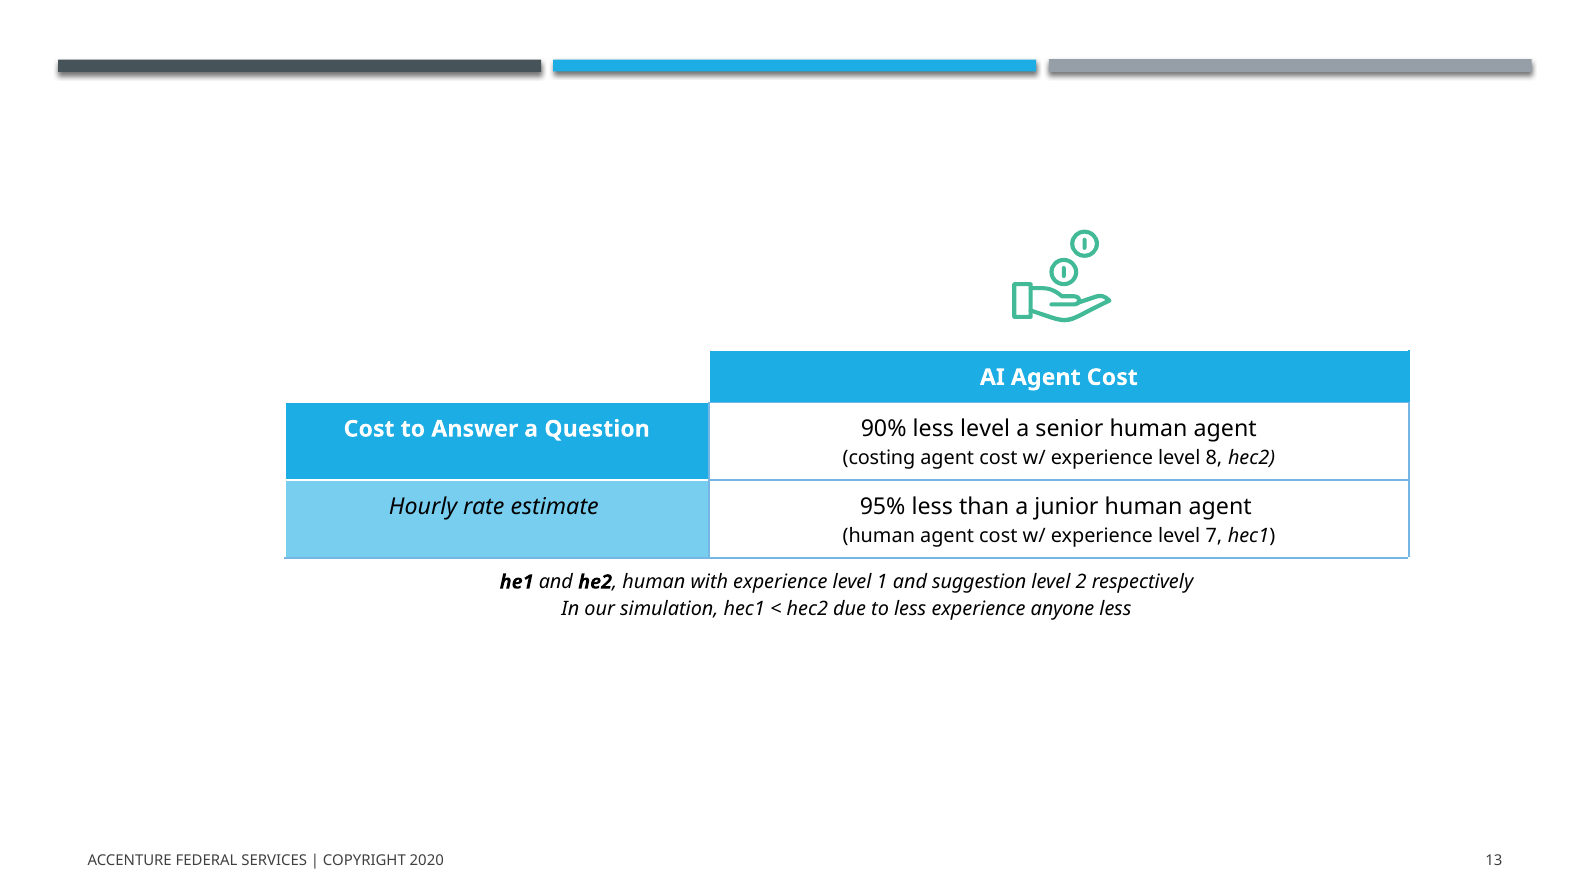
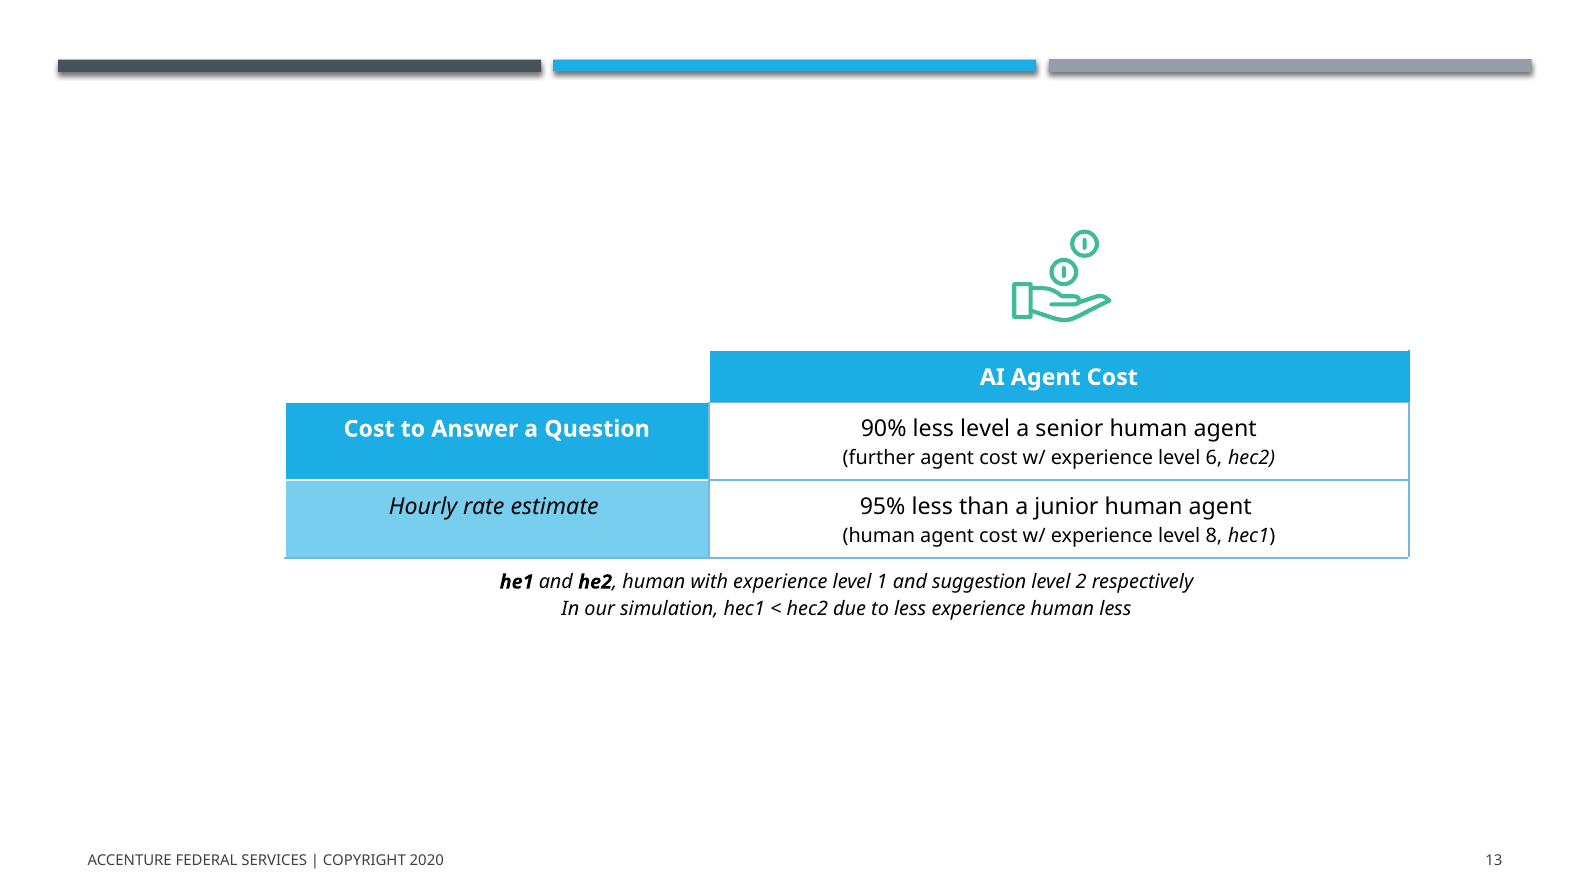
costing: costing -> further (879, 459)
8: 8 -> 6 (1214, 459)
7: 7 -> 8 (1214, 536)
experience anyone: anyone -> human (1062, 610)
